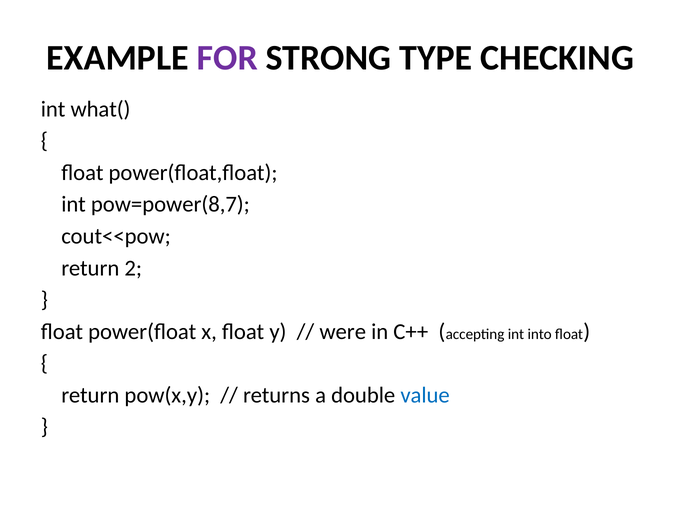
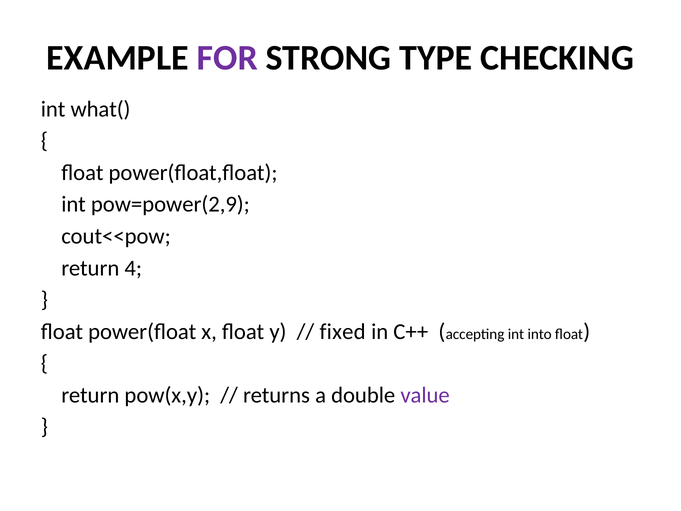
pow=power(8,7: pow=power(8,7 -> pow=power(2,9 (170, 204)
2: 2 -> 4 (133, 268)
were: were -> fixed (343, 331)
value colour: blue -> purple (425, 395)
